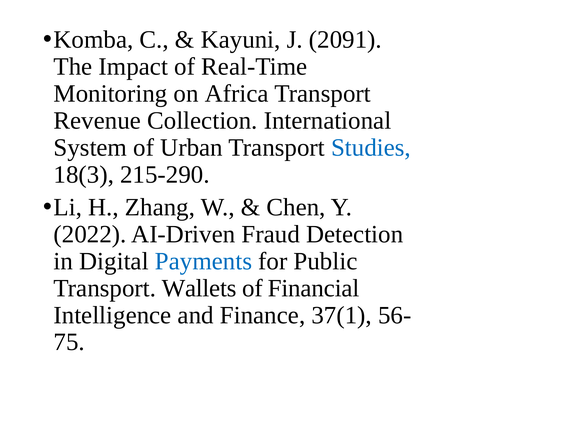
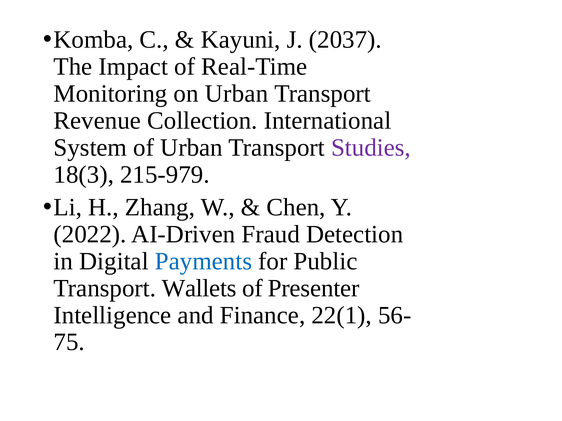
2091: 2091 -> 2037 (345, 40)
on Africa: Africa -> Urban (237, 94)
Studies colour: blue -> purple (371, 148)
215-290: 215-290 -> 215-979 (165, 175)
Financial: Financial -> Presenter (314, 288)
37(1: 37(1 -> 22(1 (342, 315)
